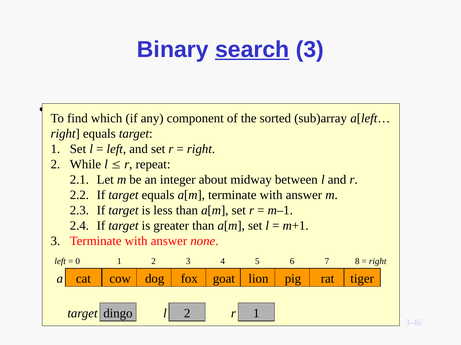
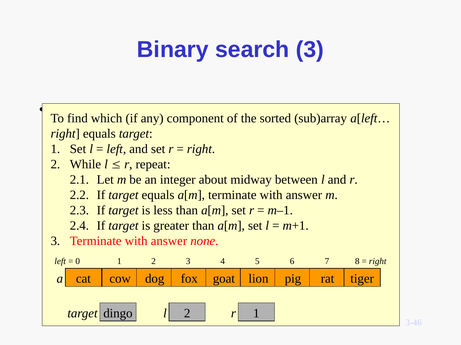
search underline: present -> none (252, 50)
